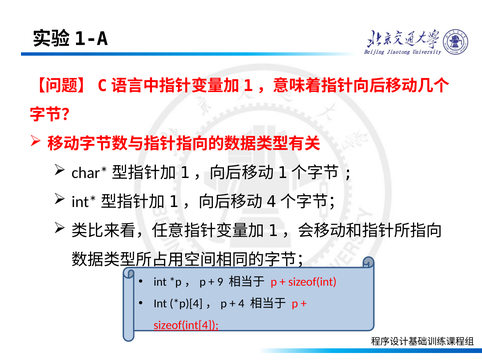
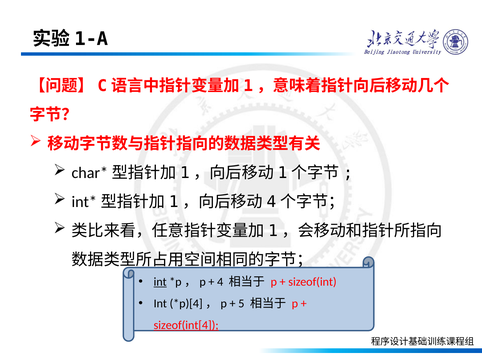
int underline: none -> present (160, 281)
9: 9 -> 4 (220, 281)
4: 4 -> 5 (241, 303)
